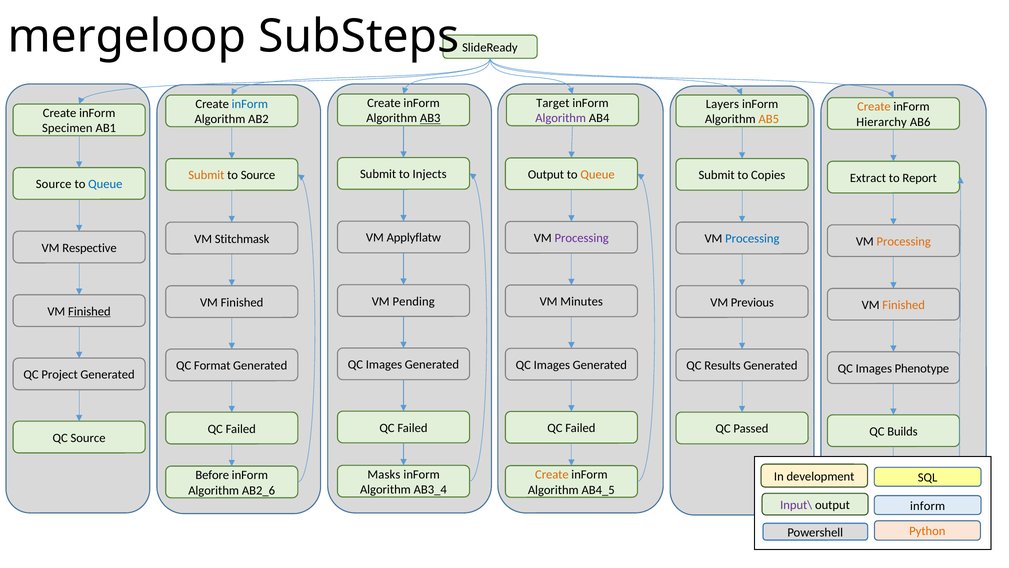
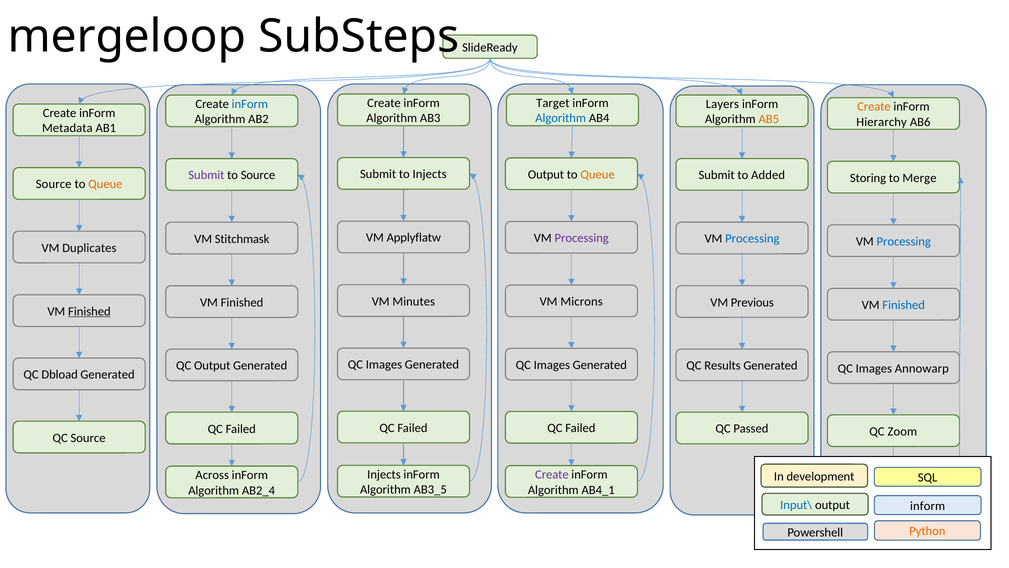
AB3 underline: present -> none (430, 118)
Algorithm colour: purple -> blue (561, 118)
Specimen: Specimen -> Metadata (67, 128)
Submit colour: orange -> purple (206, 175)
Copies: Copies -> Added (768, 175)
Extract: Extract -> Storing (868, 178)
Report: Report -> Merge (920, 178)
Queue colour: blue -> orange (105, 184)
Processing colour: orange -> blue (904, 241)
Respective: Respective -> Duplicates (89, 248)
Pending: Pending -> Minutes (414, 301)
Minutes: Minutes -> Microns (582, 301)
Finished colour: orange -> blue (904, 305)
QC Format: Format -> Output (212, 365)
Phenotype: Phenotype -> Annowarp (922, 368)
Project: Project -> Dbload (60, 374)
Builds: Builds -> Zoom (902, 431)
Masks: Masks -> Injects (384, 474)
Create colour: orange -> purple (552, 474)
Before: Before -> Across (212, 475)
AB3_4: AB3_4 -> AB3_5 (430, 489)
AB4_5: AB4_5 -> AB4_1 (598, 489)
AB2_6: AB2_6 -> AB2_4 (258, 490)
Input\ colour: purple -> blue (796, 505)
